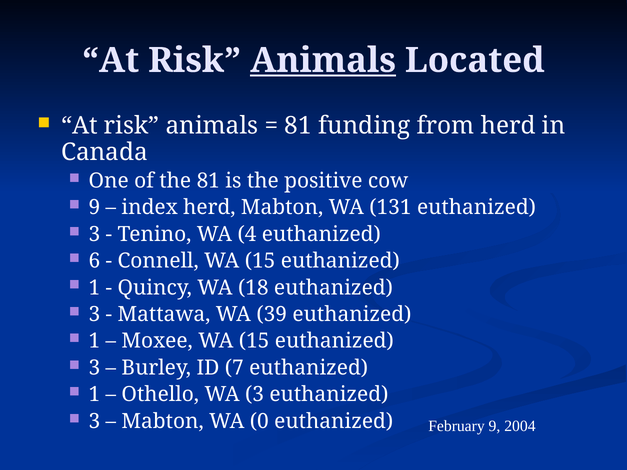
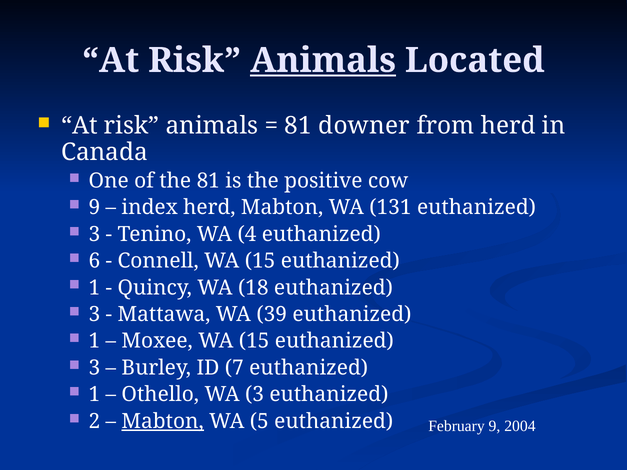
funding: funding -> downer (364, 126)
3: 3 -> 2 (94, 421)
Mabton underline: none -> present (163, 421)
0: 0 -> 5 (259, 421)
